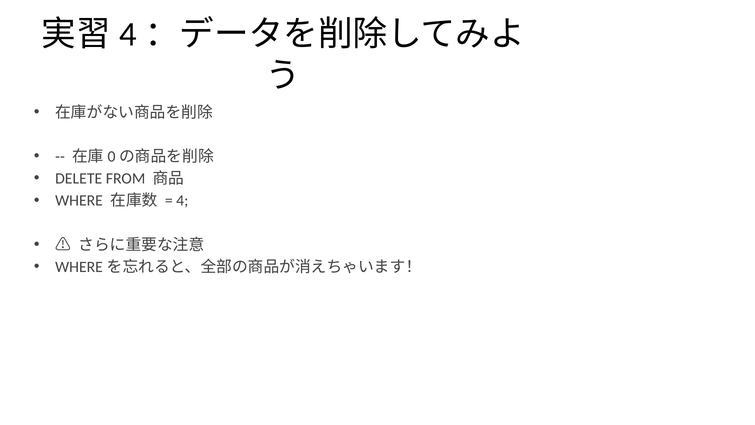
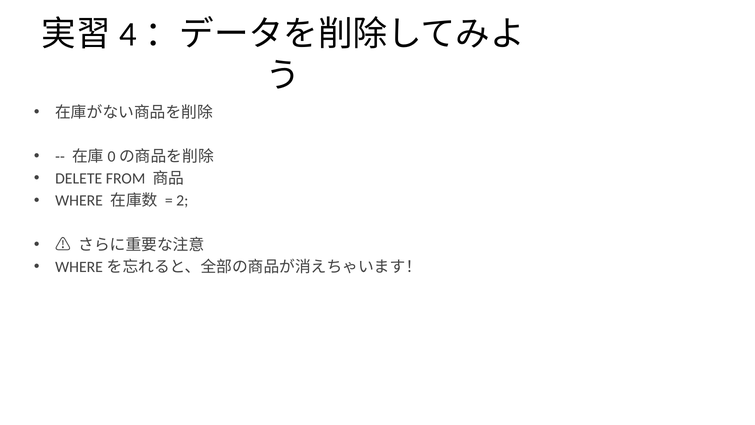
4: 4 -> 2 (182, 201)
